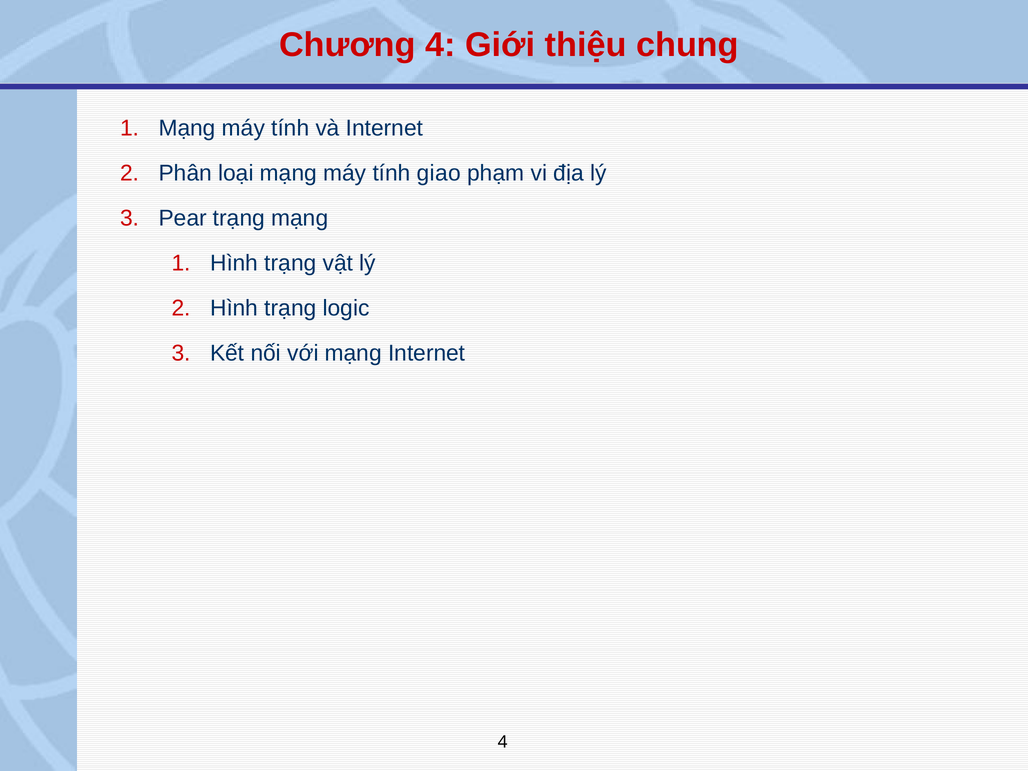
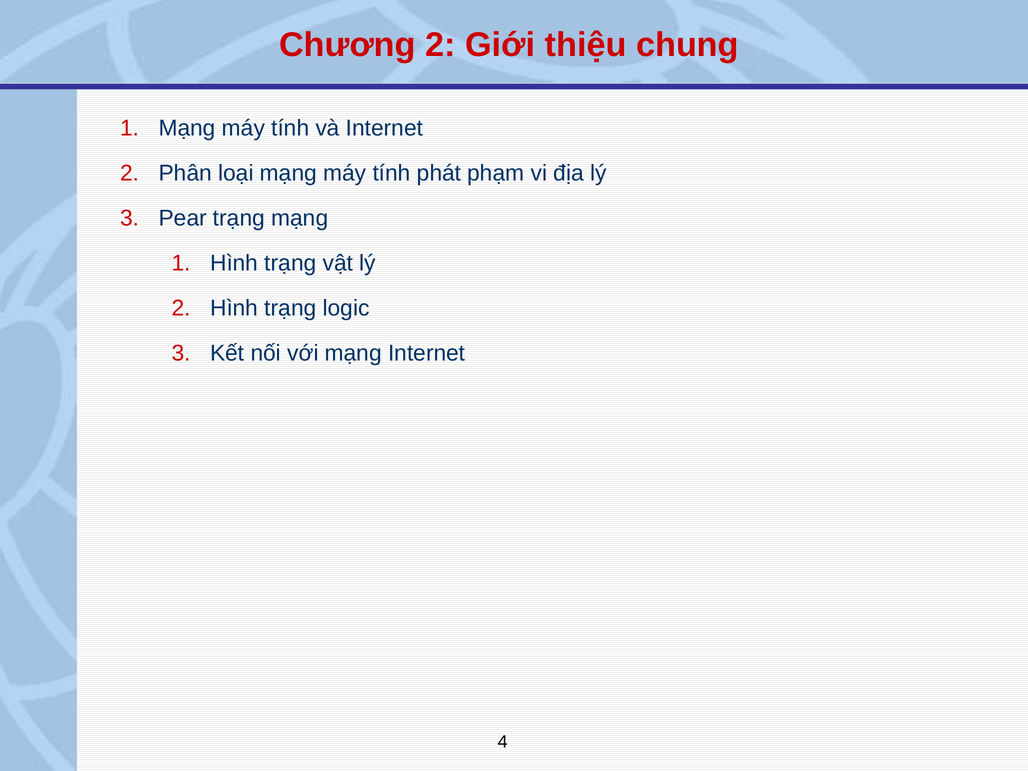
Chương 4: 4 -> 2 (441, 45)
giao: giao -> phát (439, 173)
